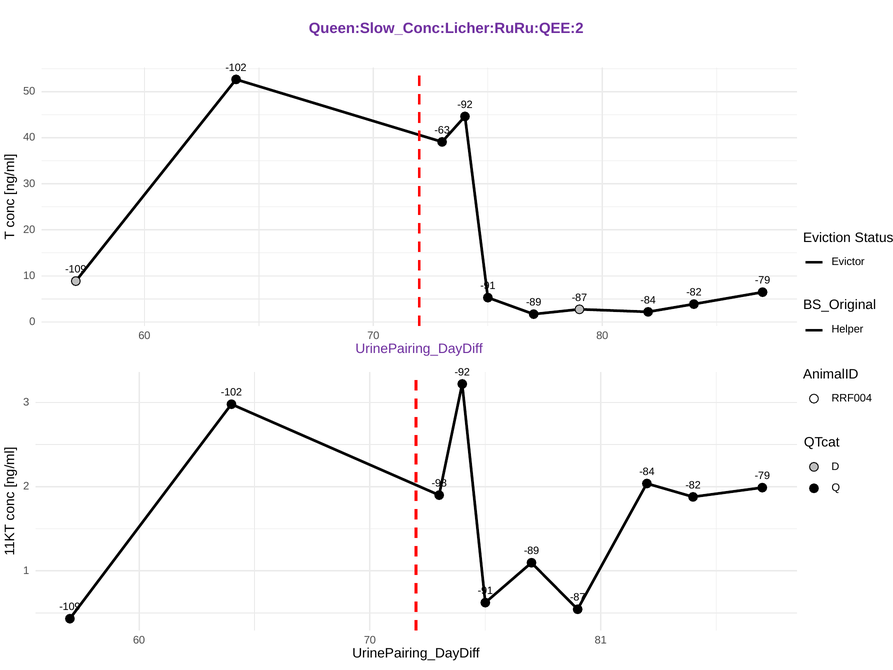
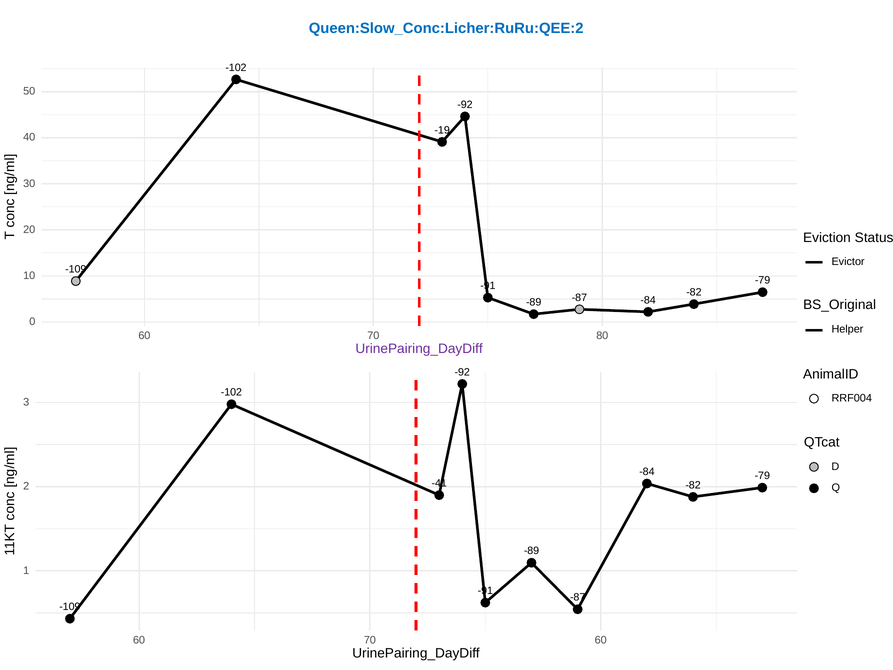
Queen:Slow_Conc:Licher:RuRu:QEE:2 colour: purple -> blue (446, 28)
-63: -63 -> -19 (442, 130)
-98: -98 -> -41 (439, 483)
70 81: 81 -> 60 (601, 640)
